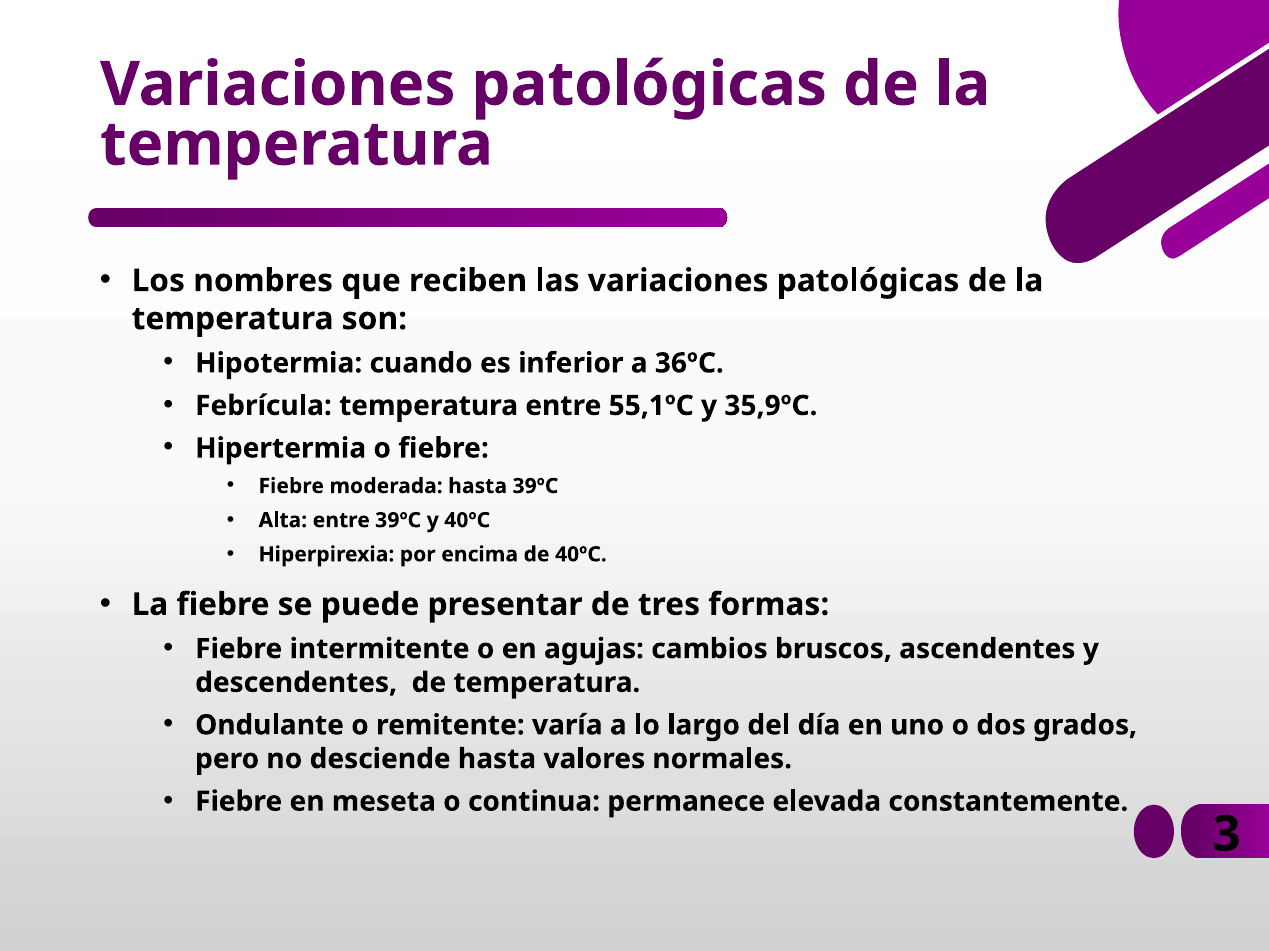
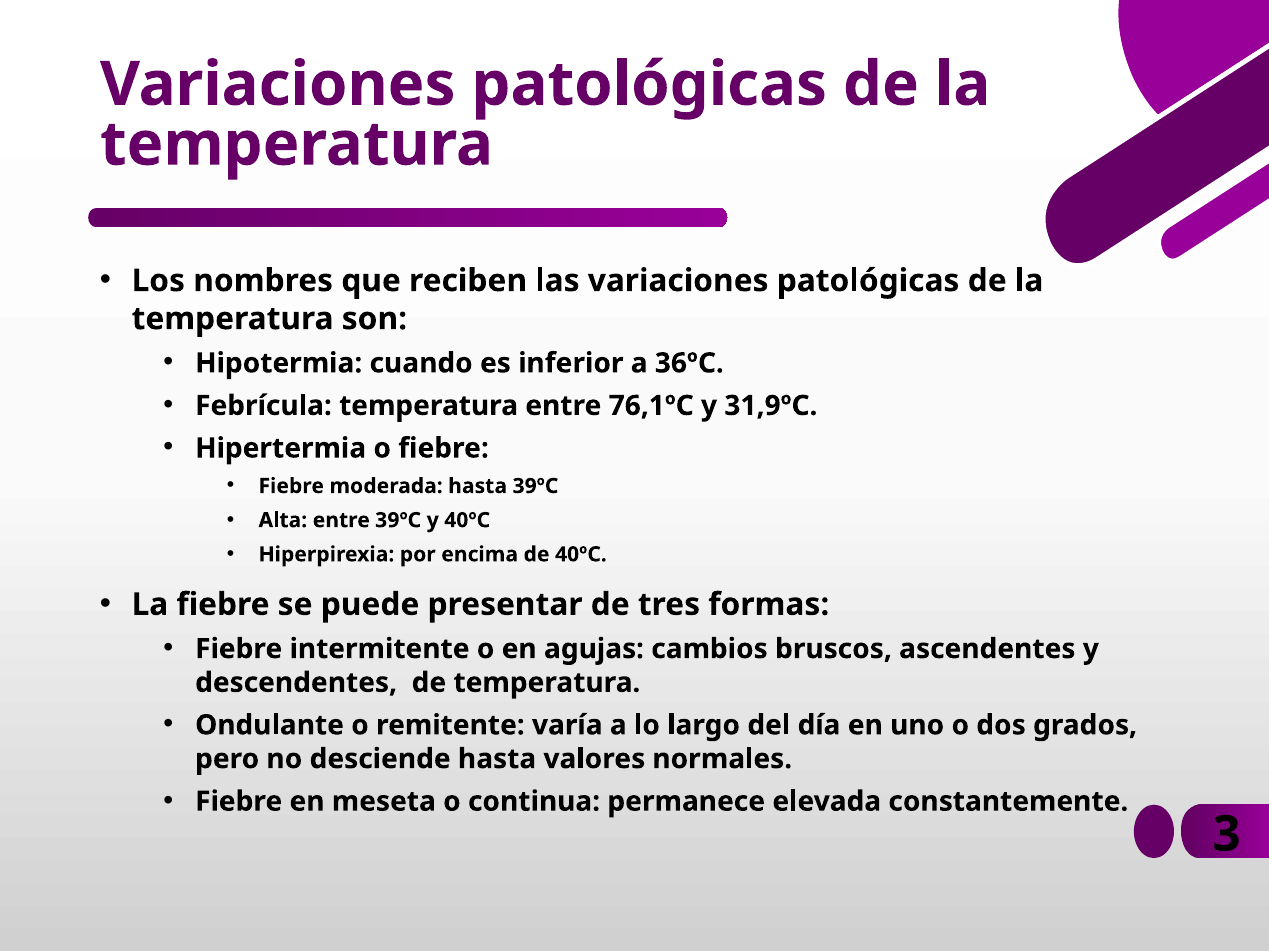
55,1ºC: 55,1ºC -> 76,1ºC (651, 406)
35,9ºC: 35,9ºC -> 31,9ºC (771, 406)
